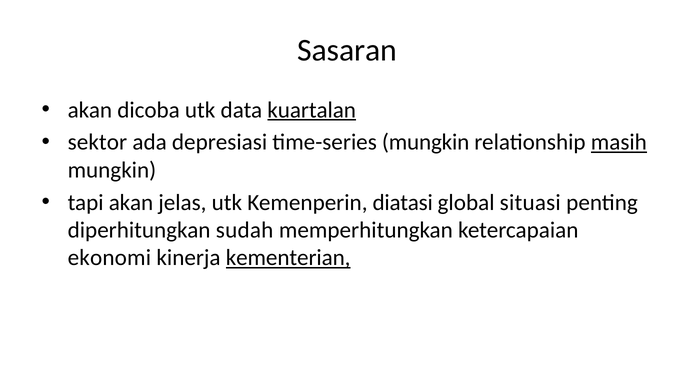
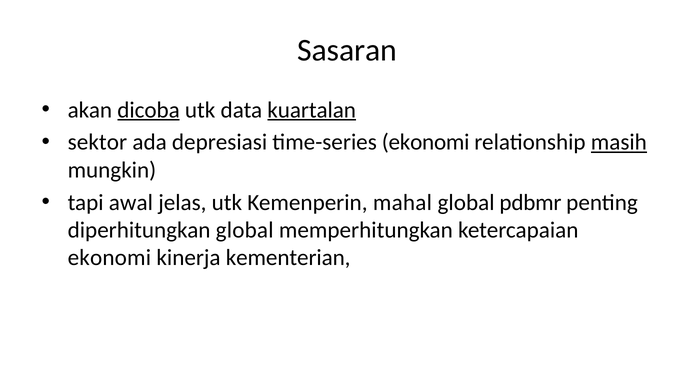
dicoba underline: none -> present (149, 110)
time-series mungkin: mungkin -> ekonomi (426, 142)
tapi akan: akan -> awal (131, 203)
diatasi: diatasi -> mahal (402, 203)
situasi: situasi -> pdbmr (530, 203)
diperhitungkan sudah: sudah -> global (245, 230)
kementerian underline: present -> none (288, 258)
